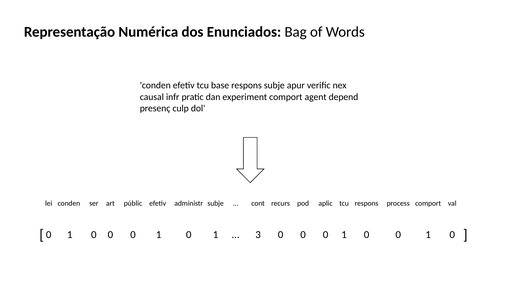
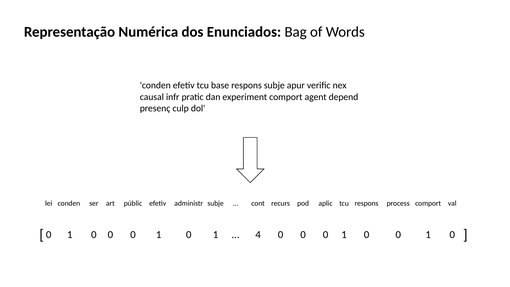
3: 3 -> 4 (258, 235)
